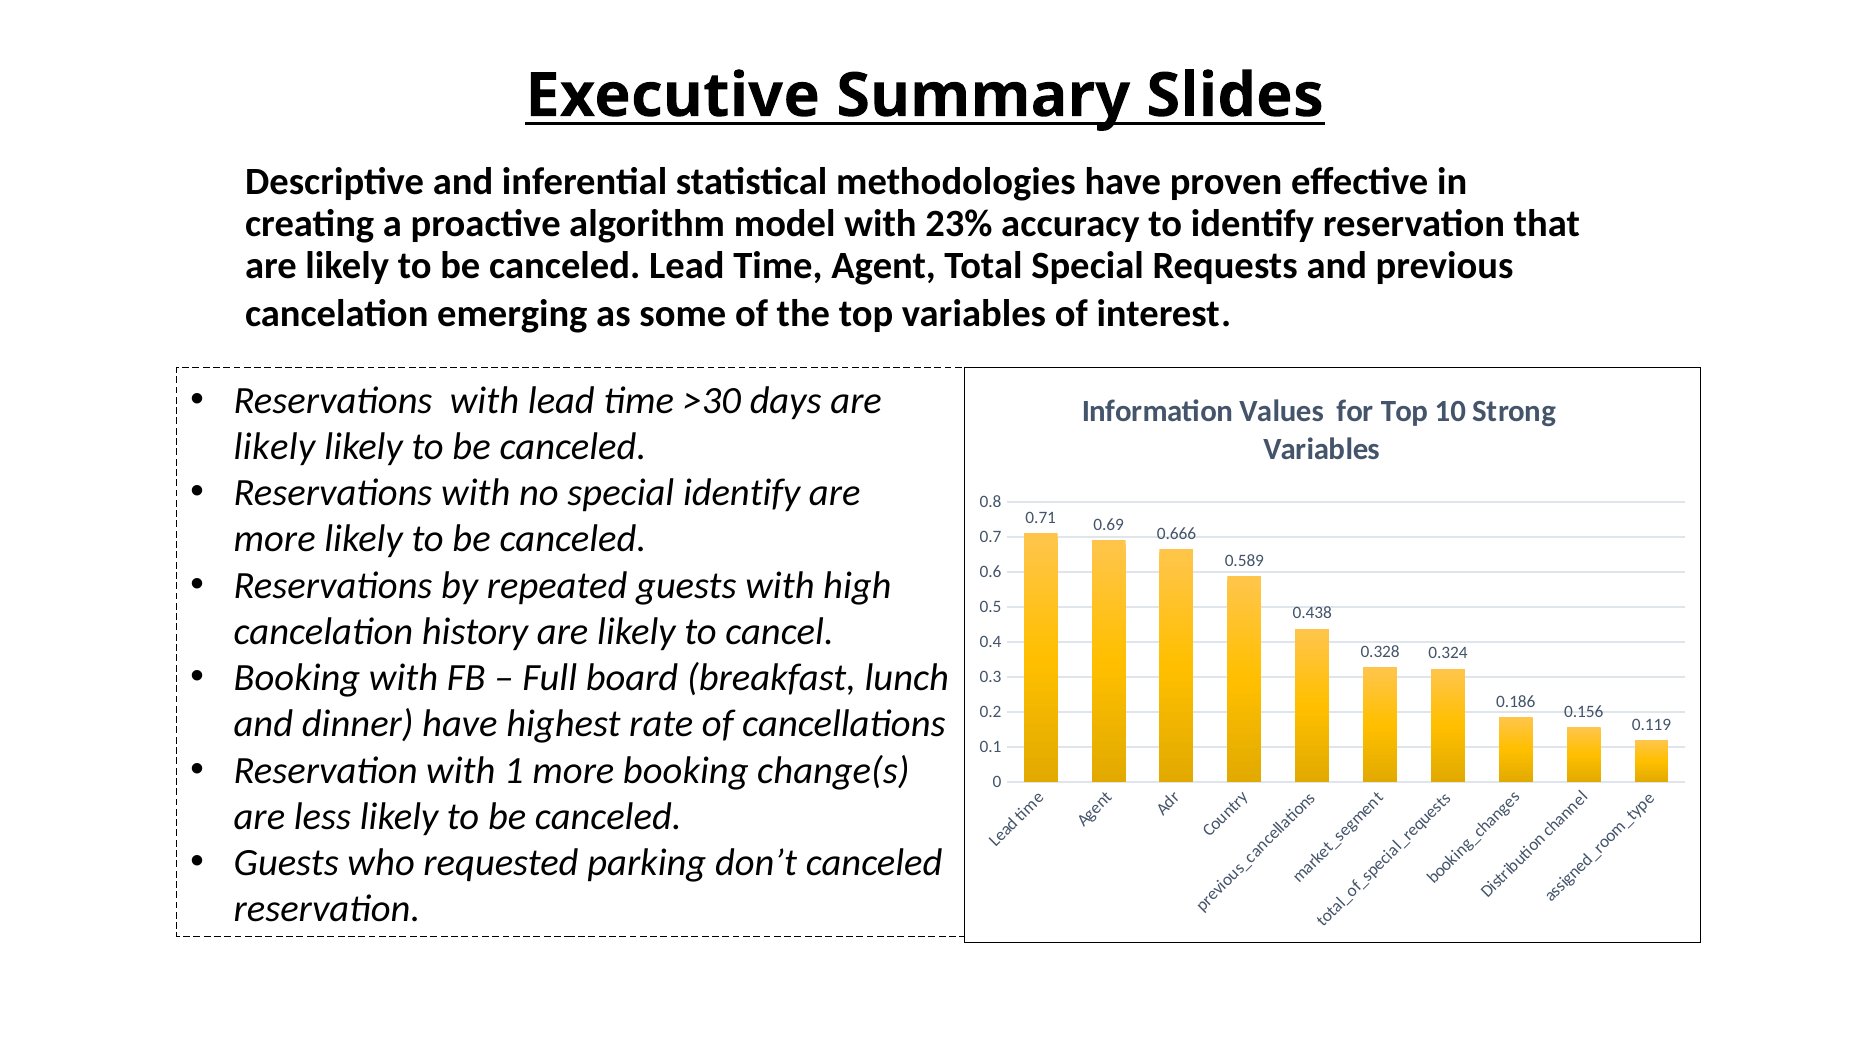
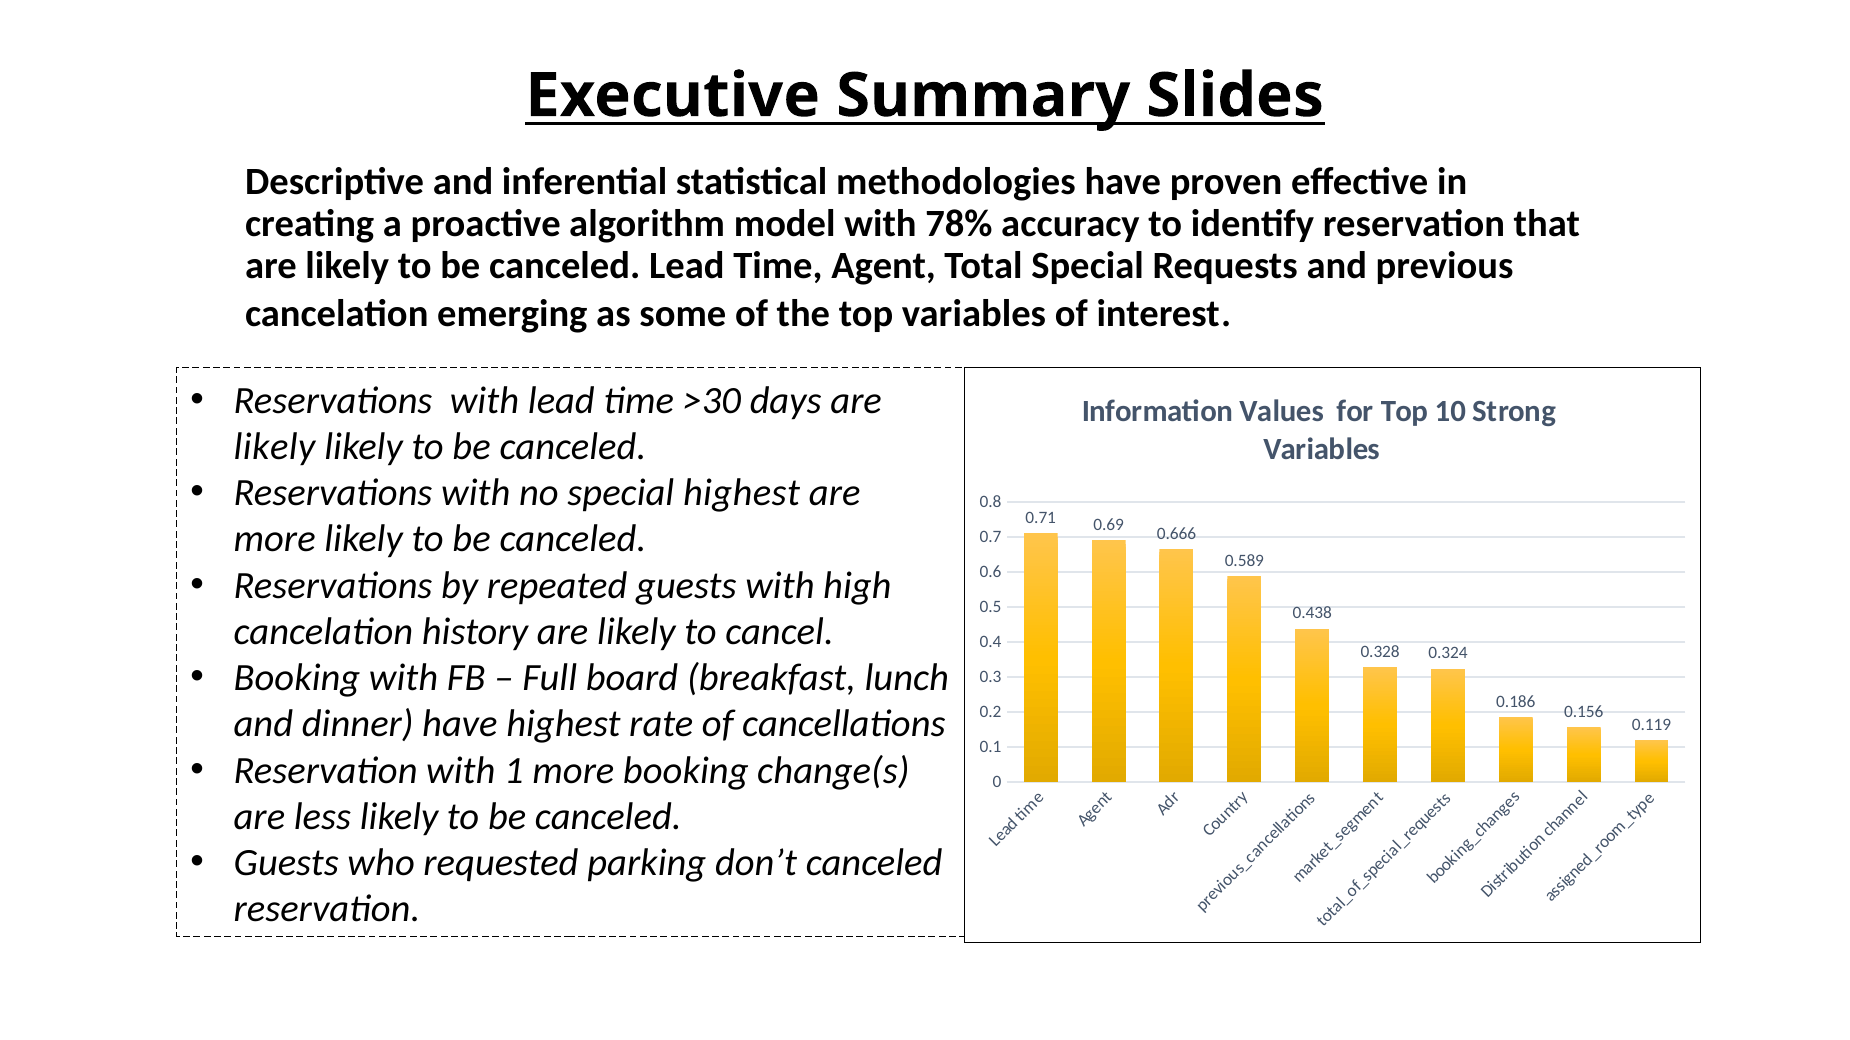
23%: 23% -> 78% (959, 224)
special identify: identify -> highest (741, 493)
